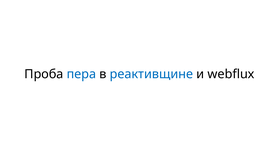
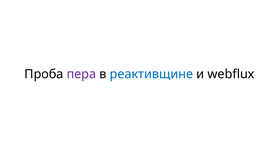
пера colour: blue -> purple (81, 74)
